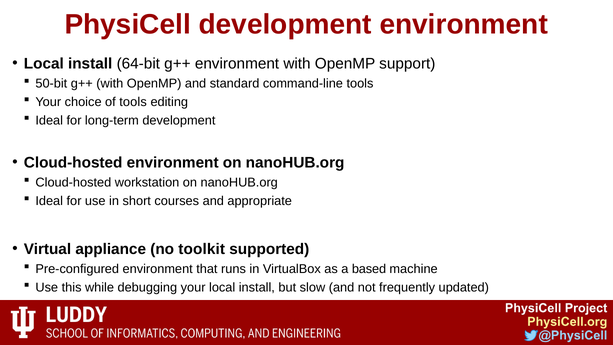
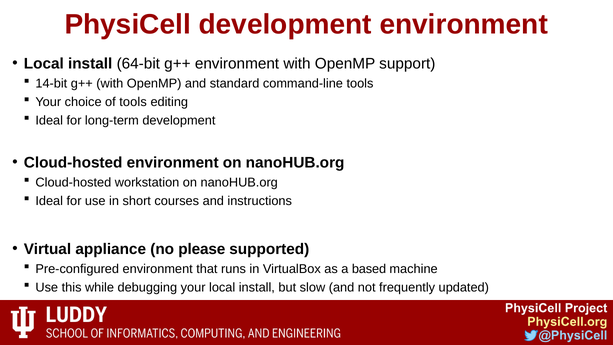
50-bit: 50-bit -> 14-bit (51, 84)
appropriate: appropriate -> instructions (260, 201)
toolkit: toolkit -> please (202, 249)
